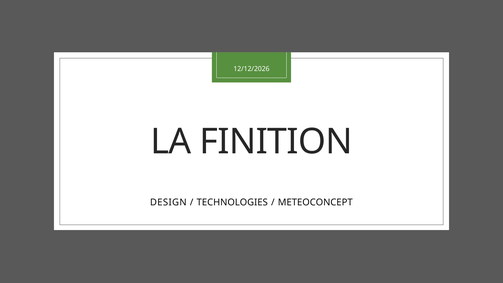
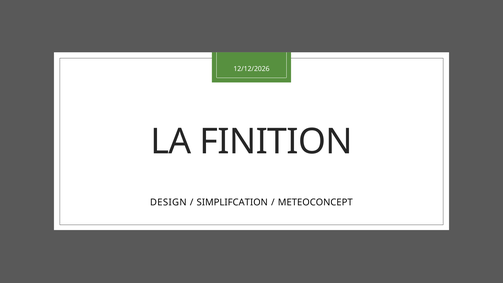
TECHNOLOGIES: TECHNOLOGIES -> SIMPLIFCATION (232, 203)
